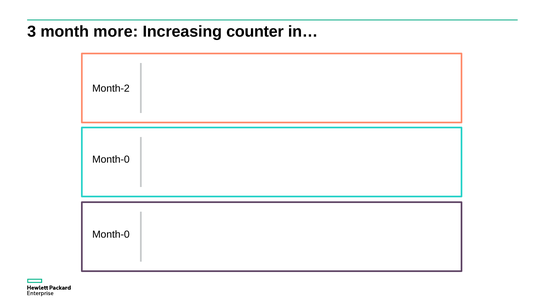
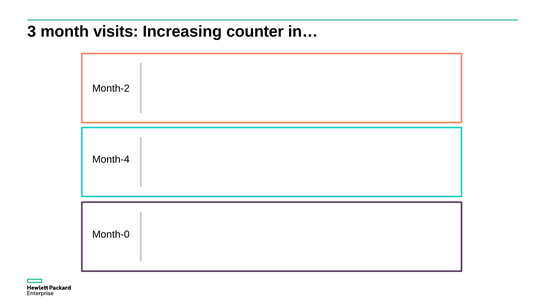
more: more -> visits (116, 32)
Month-0: Month-0 -> Month-4 (111, 160)
